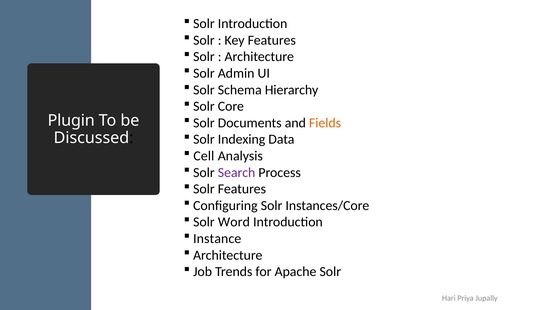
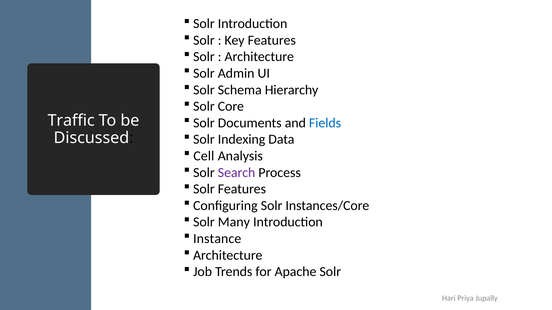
Fields colour: orange -> blue (325, 123)
Plugin: Plugin -> Traffic (71, 121)
Word: Word -> Many (234, 222)
